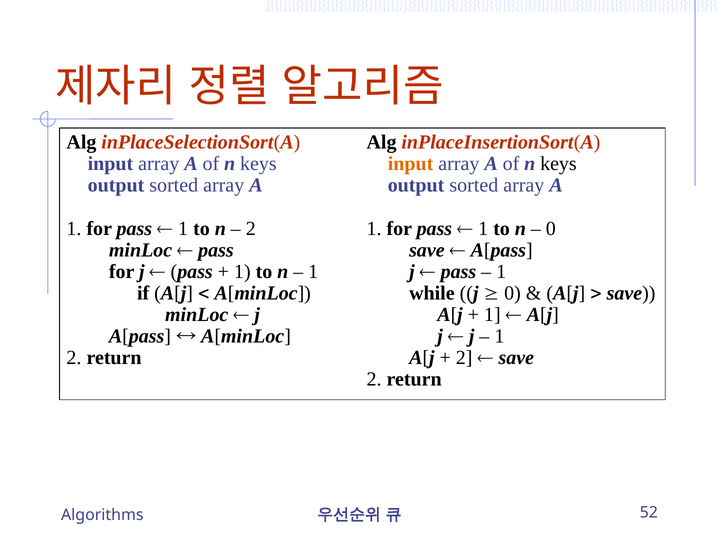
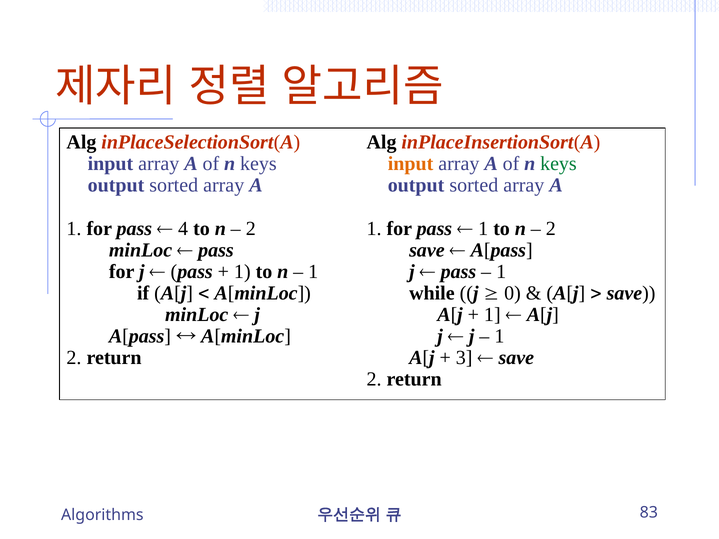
keys colour: black -> green (558, 164)
1: 1 -> 4 (183, 229)
0: 0 -> 2 (551, 229)
2: 2 -> 3 (464, 358)
52: 52 -> 83 (649, 513)
